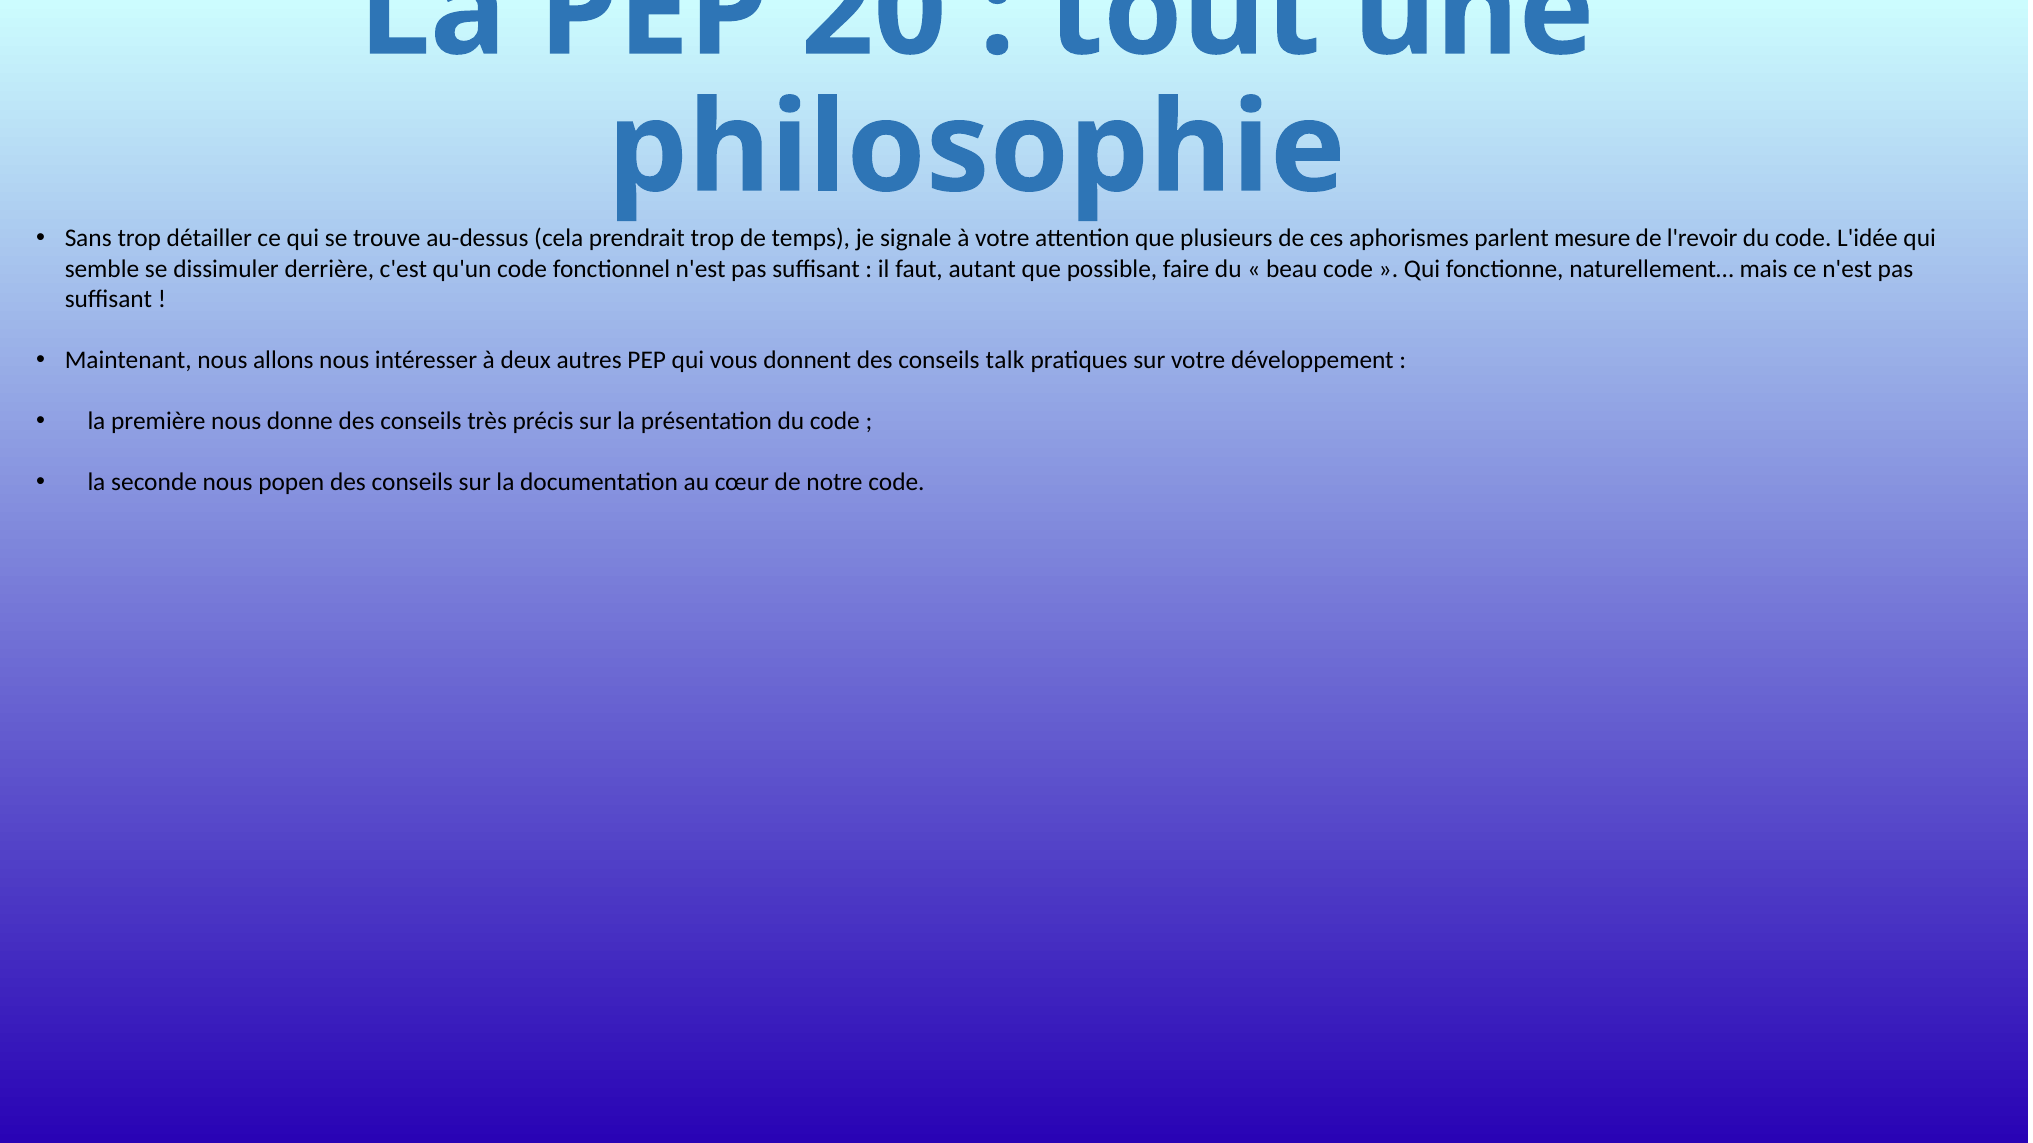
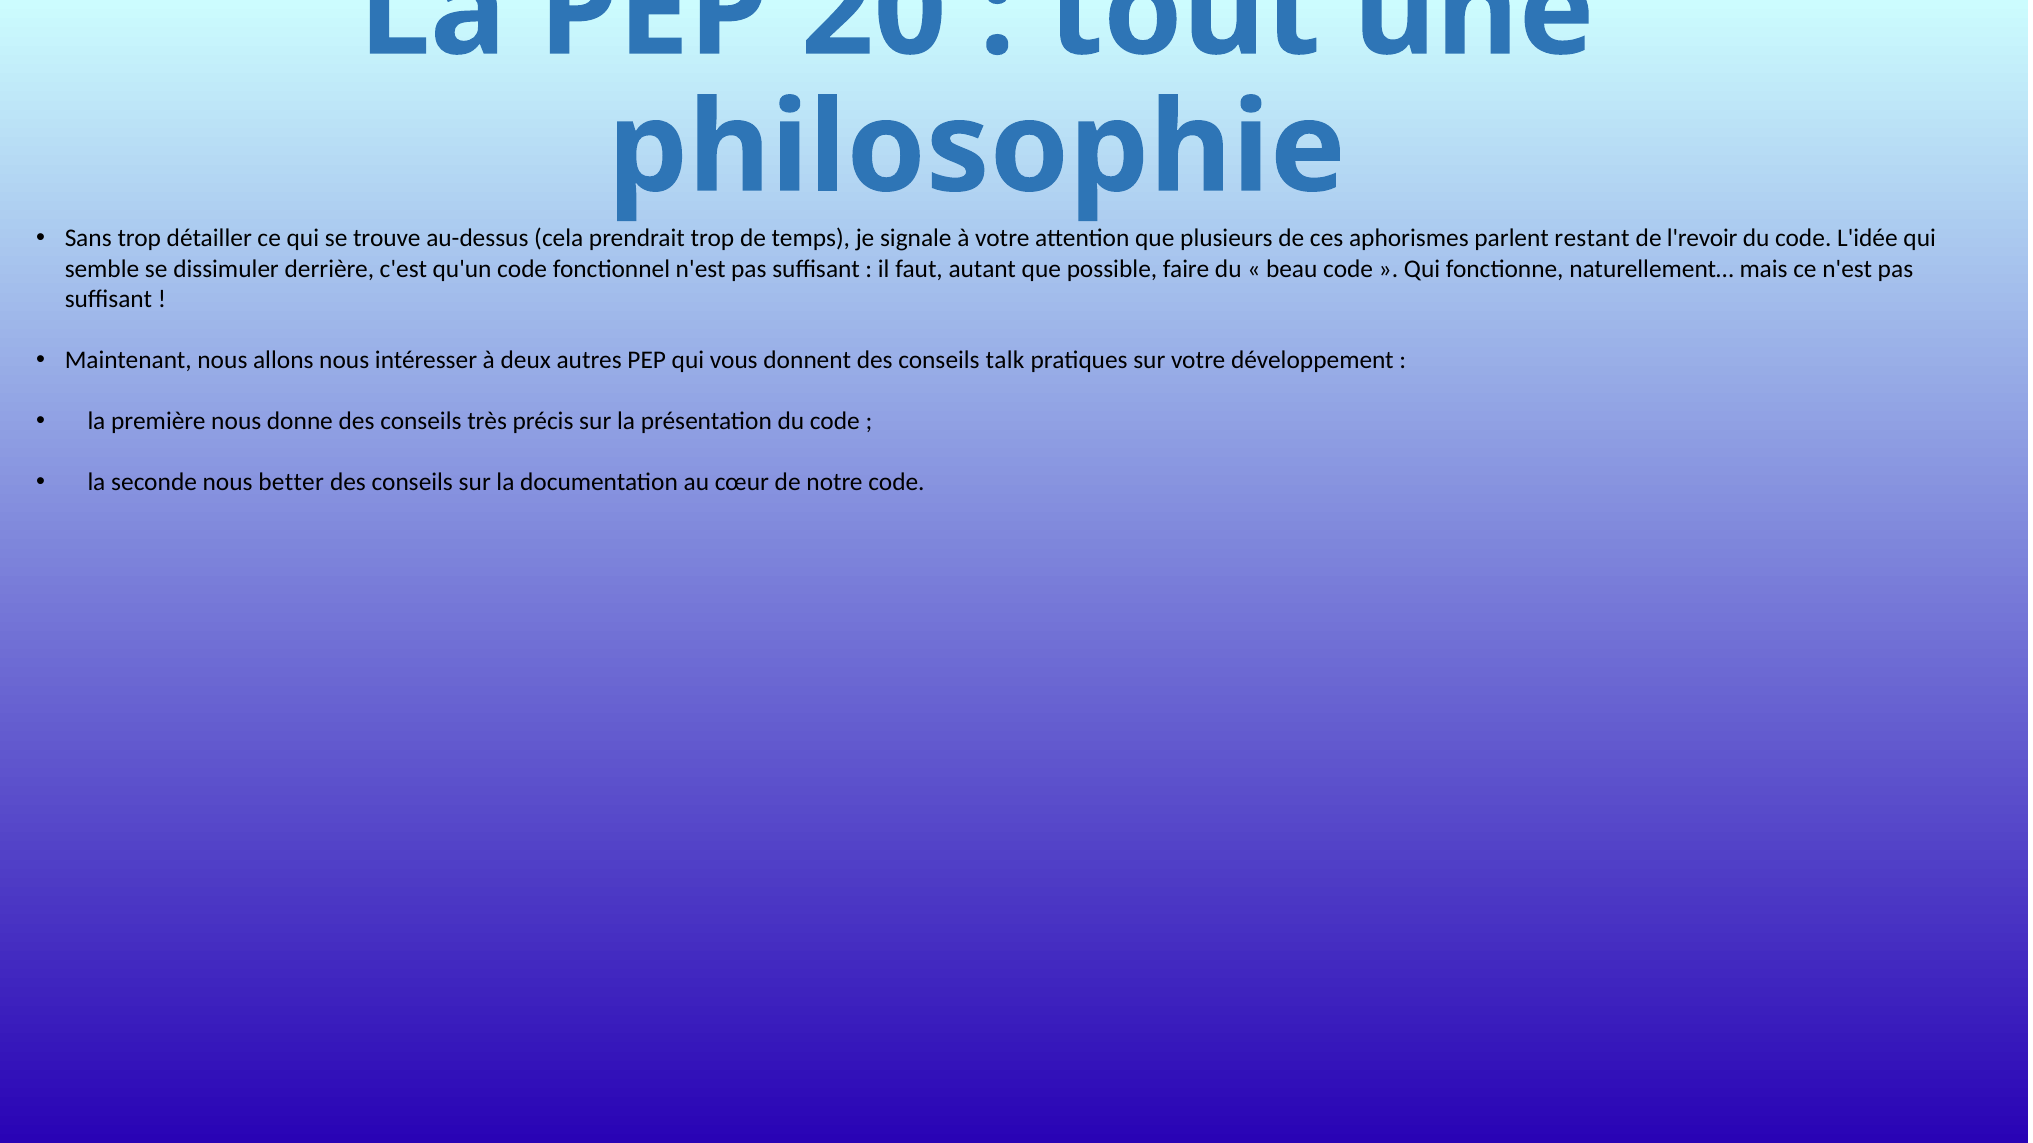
mesure: mesure -> restant (1592, 238)
popen: popen -> better (291, 482)
